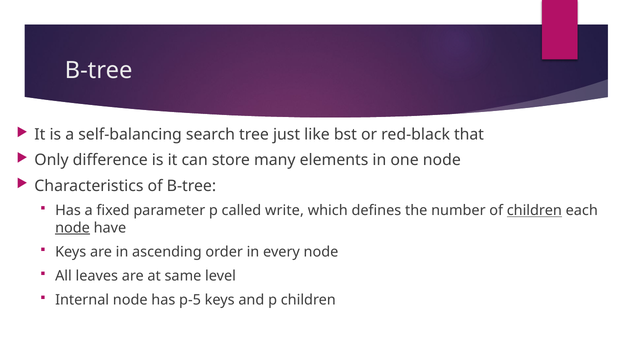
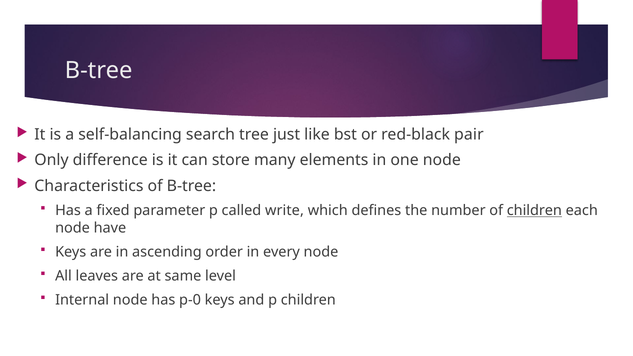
that: that -> pair (469, 135)
node underline: present -> none (73, 228)
p-5: p-5 -> p-0 (190, 300)
